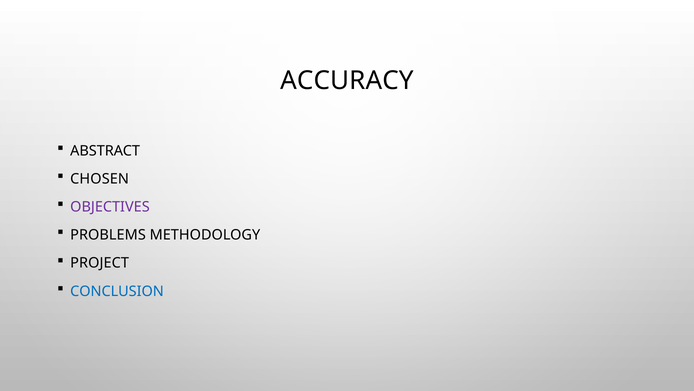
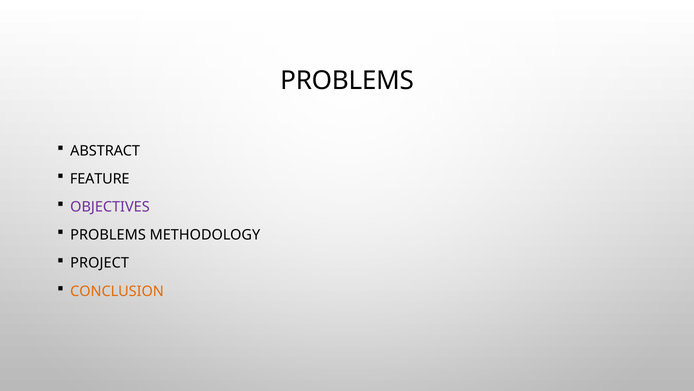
ACCURACY: ACCURACY -> PROBLEMS (347, 80)
CHOSEN: CHOSEN -> FEATURE (100, 179)
CONCLUSION colour: blue -> orange (117, 291)
